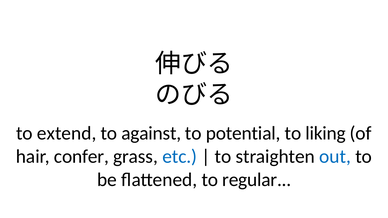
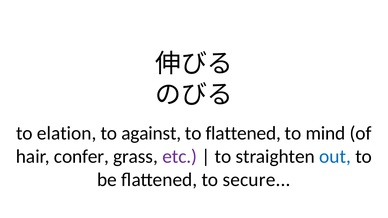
extend: extend -> elation (67, 133)
to potential: potential -> flattened (243, 133)
liking: liking -> mind (326, 133)
etc colour: blue -> purple (180, 157)
regular: regular -> secure (257, 180)
